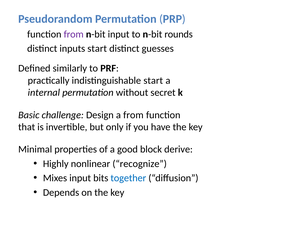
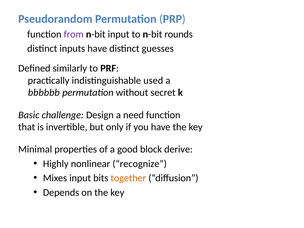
inputs start: start -> have (97, 49)
indistinguishable start: start -> used (153, 80)
internal: internal -> bbbbbb (44, 93)
a from: from -> need (133, 115)
together colour: blue -> orange (128, 178)
